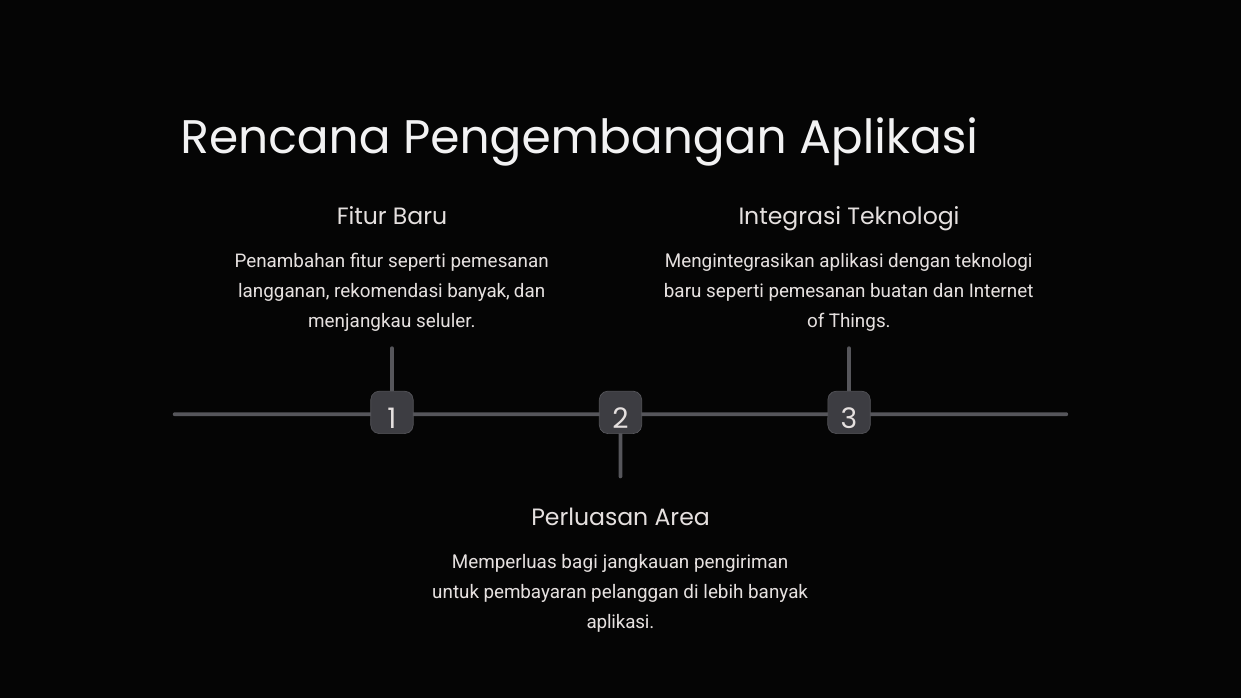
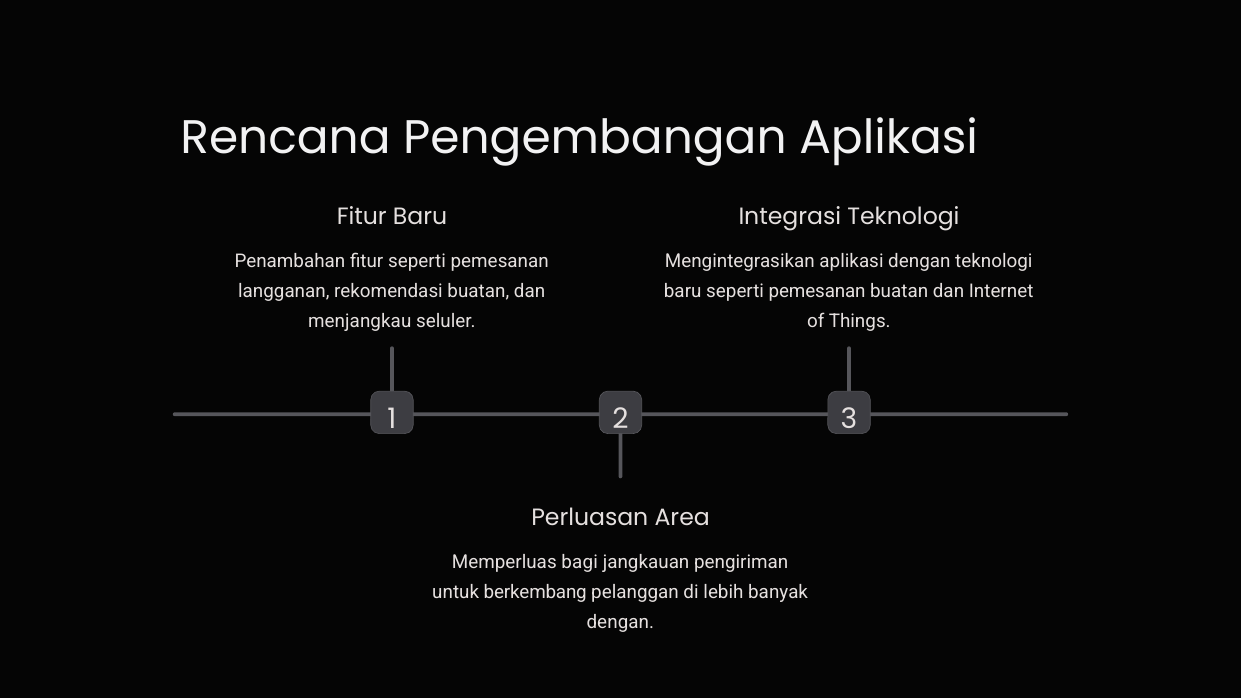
rekomendasi banyak: banyak -> buatan (478, 291)
pembayaran: pembayaran -> berkembang (535, 592)
aplikasi: aplikasi -> dengan (620, 622)
